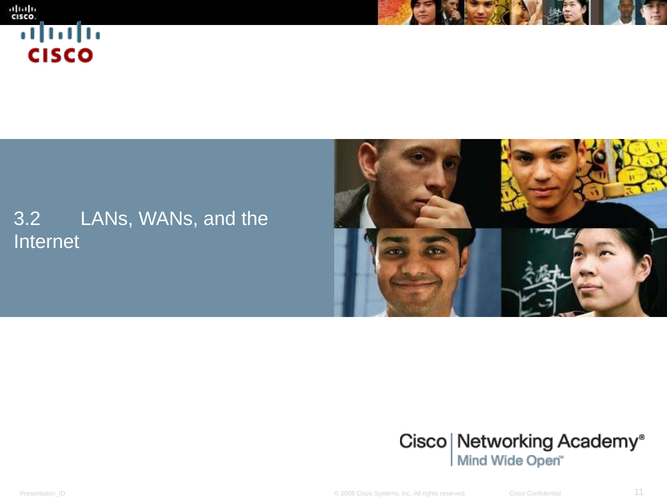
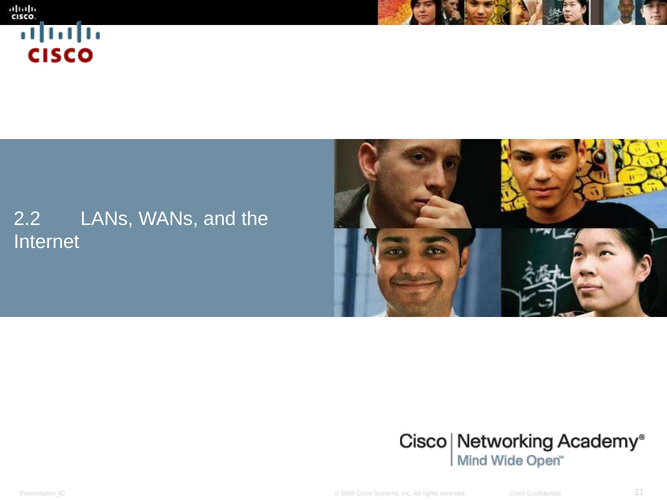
3.2: 3.2 -> 2.2 (27, 219)
